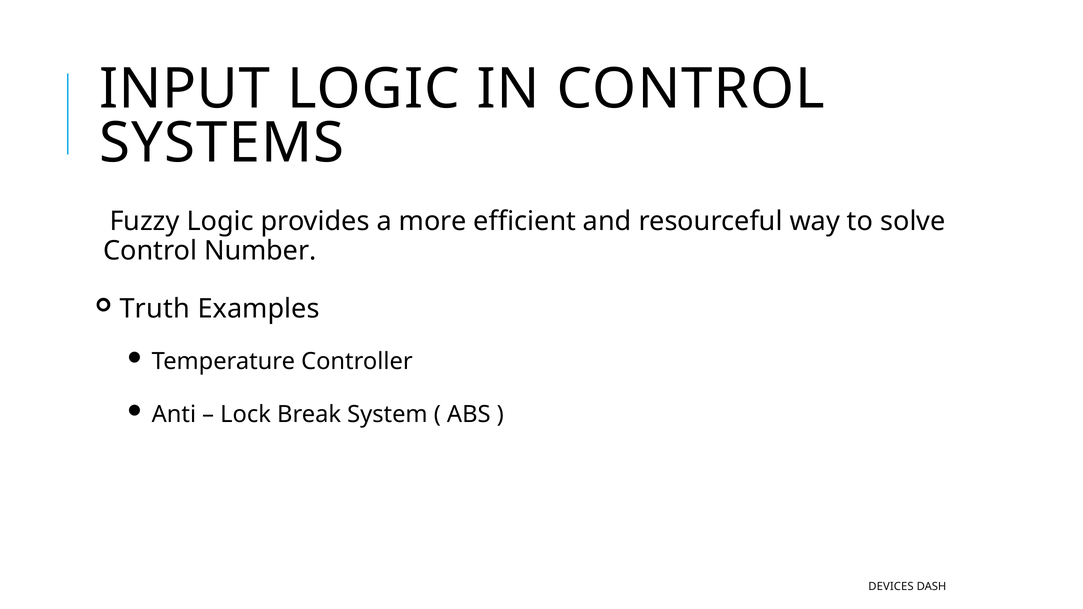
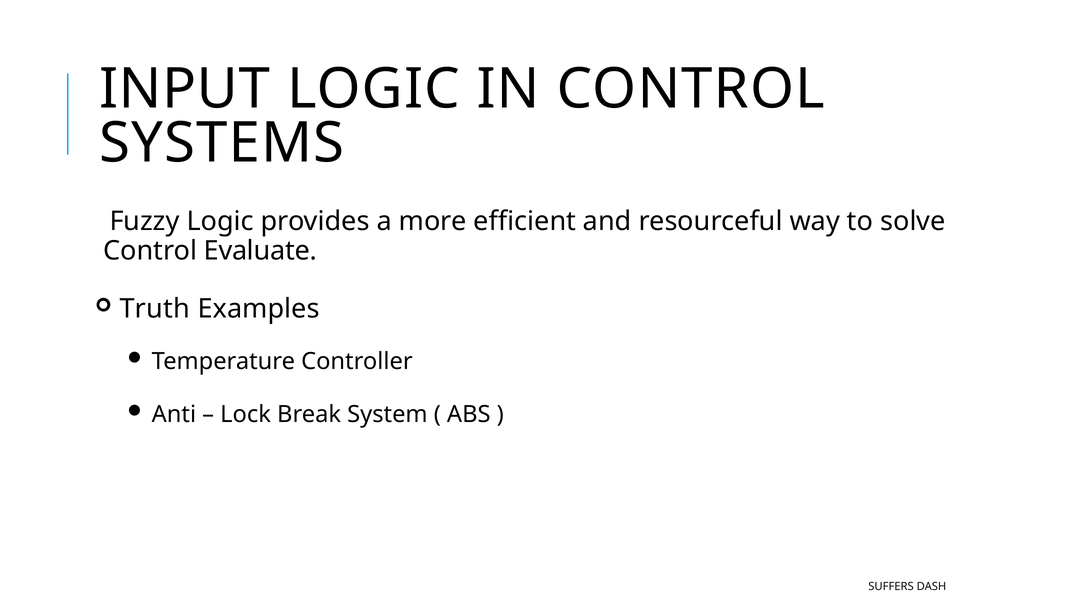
Number: Number -> Evaluate (260, 251)
DEVICES: DEVICES -> SUFFERS (891, 587)
